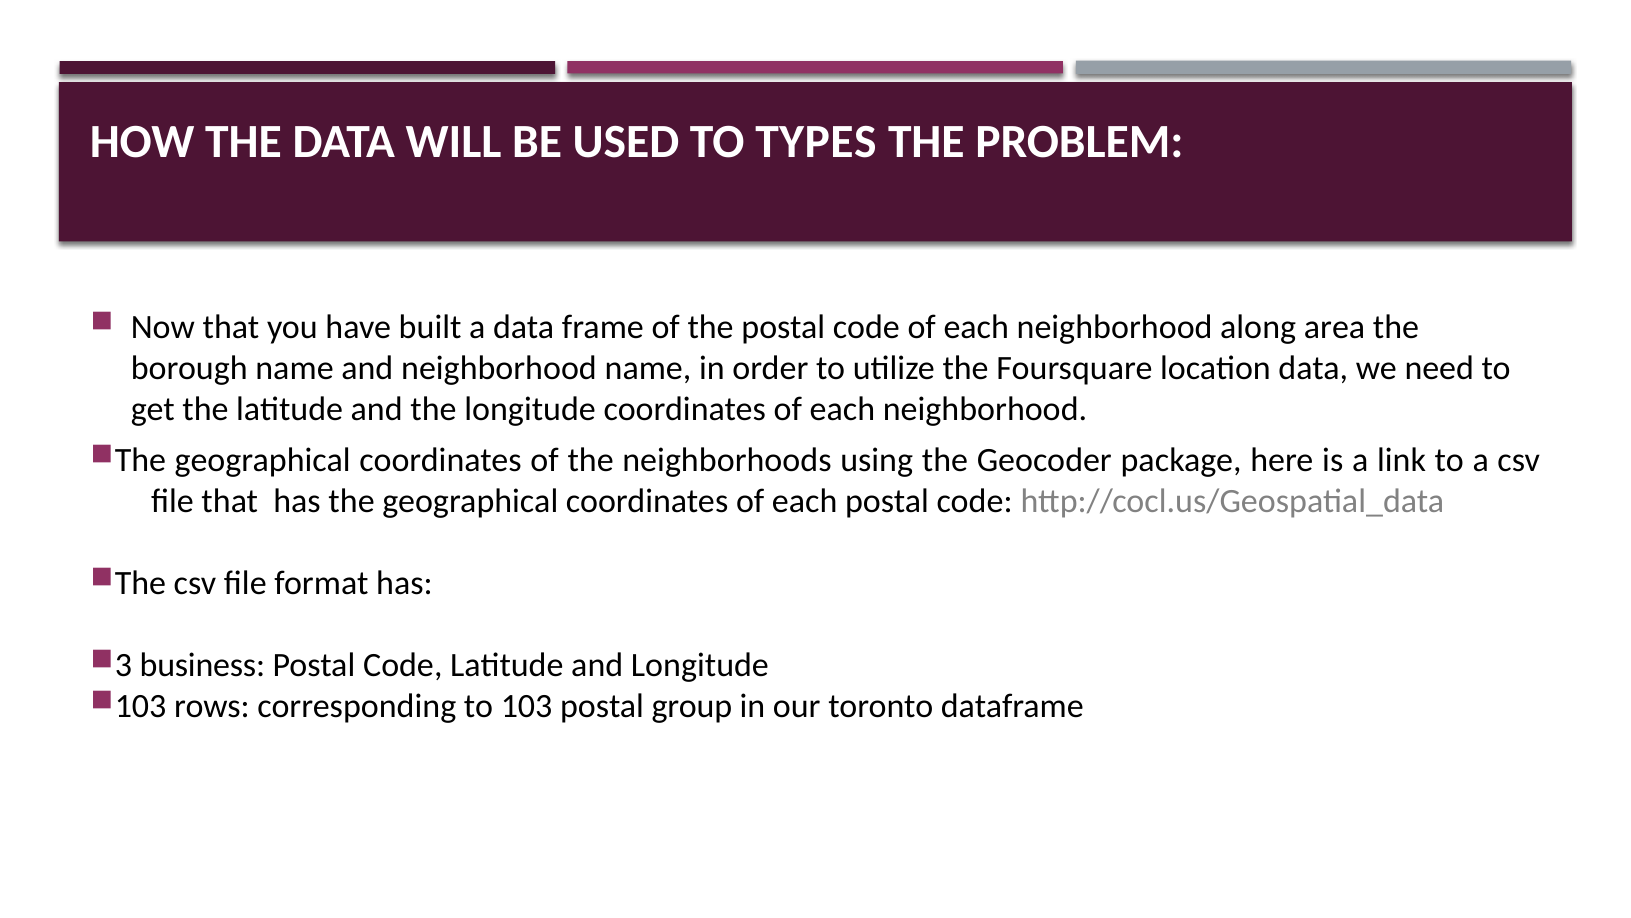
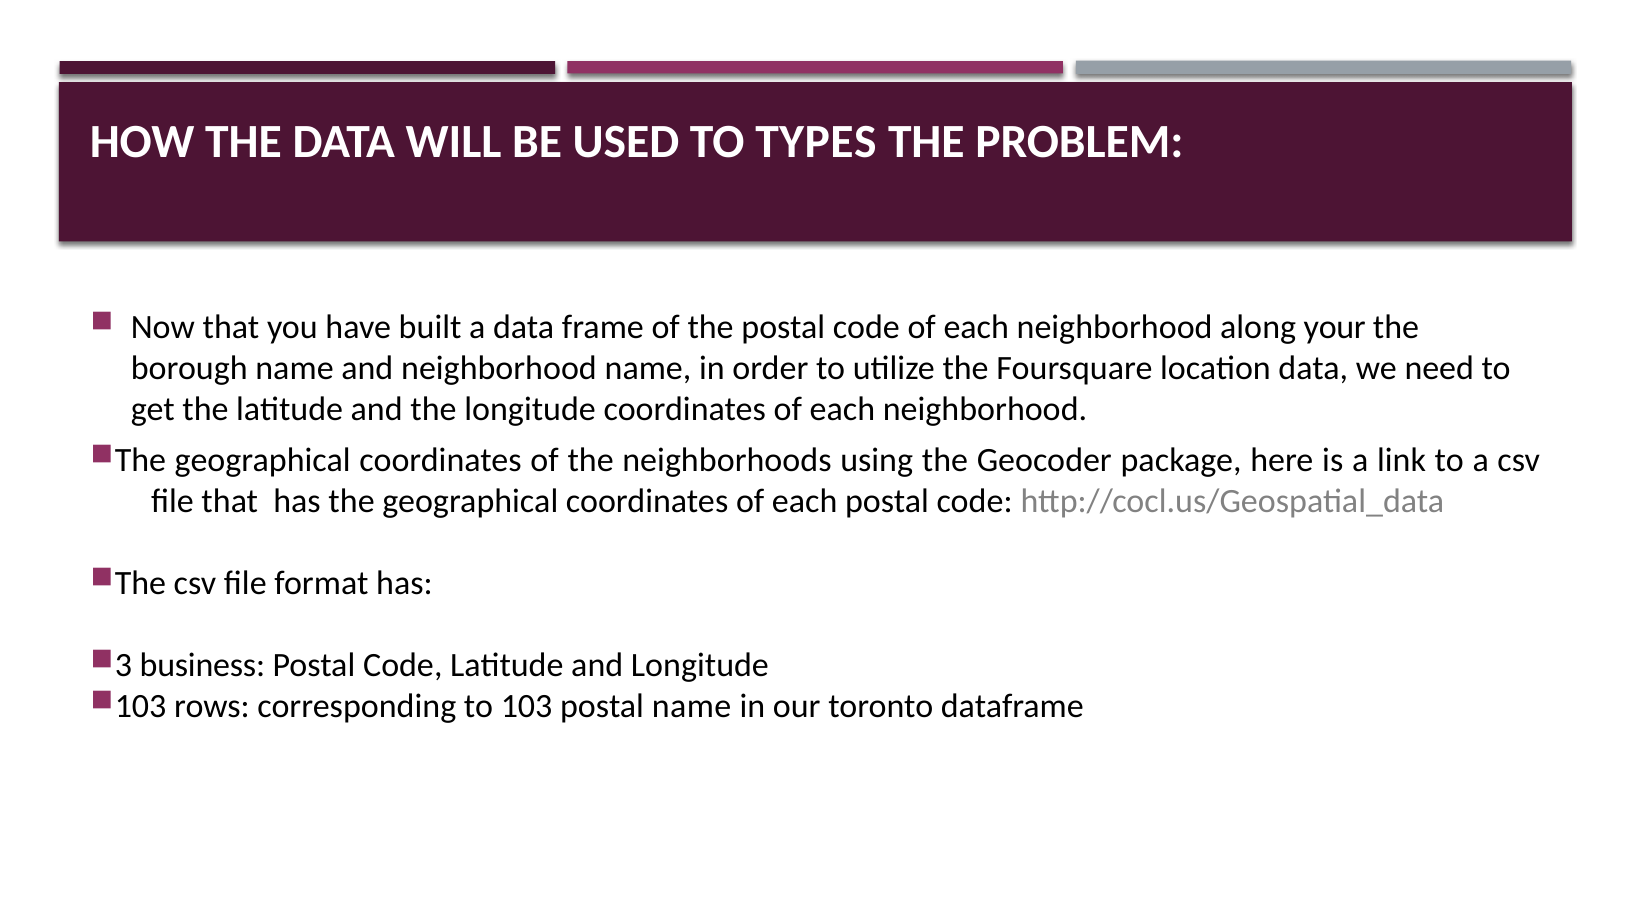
area: area -> your (1335, 327)
postal group: group -> name (692, 706)
